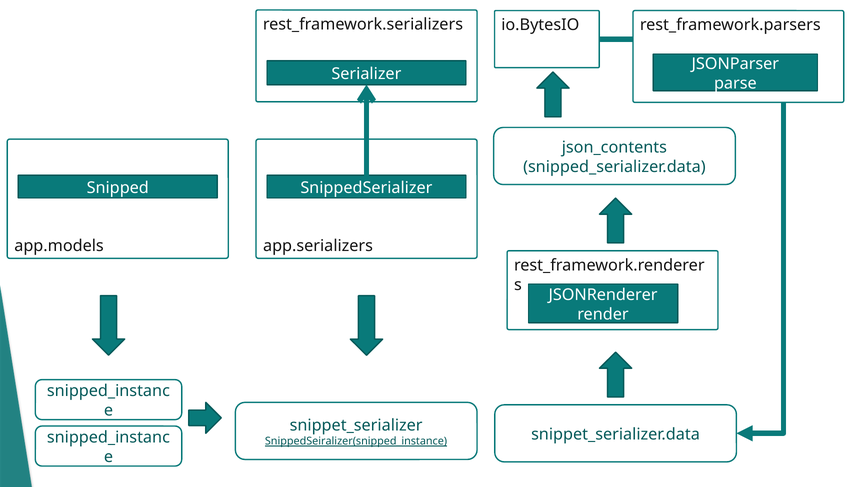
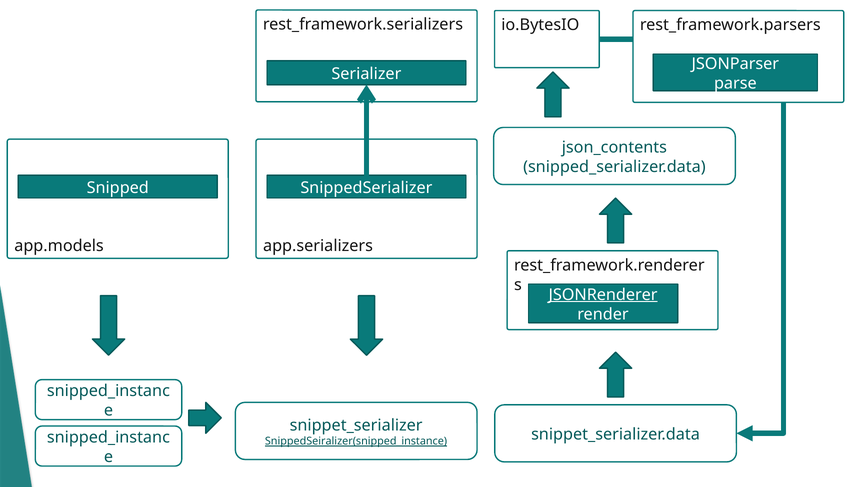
JSONRenderer underline: none -> present (603, 295)
